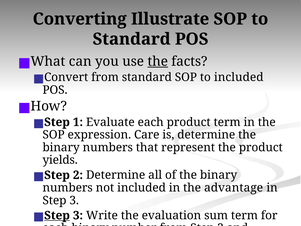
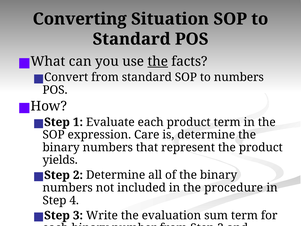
Illustrate: Illustrate -> Situation (170, 19)
to included: included -> numbers (239, 77)
advantage: advantage -> procedure (234, 188)
3: 3 -> 4 (74, 200)
Step underline: present -> none (57, 215)
